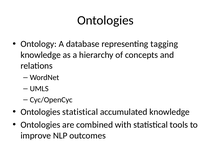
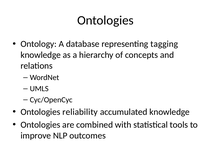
Ontologies statistical: statistical -> reliability (80, 112)
